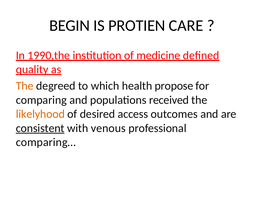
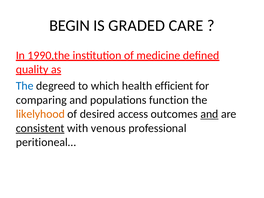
PROTIEN: PROTIEN -> GRADED (137, 26)
The colour: orange -> blue (25, 86)
propose: propose -> efficient (174, 86)
received: received -> function (169, 100)
and underline: none -> present (209, 114)
comparing…: comparing… -> peritioneal… (46, 142)
